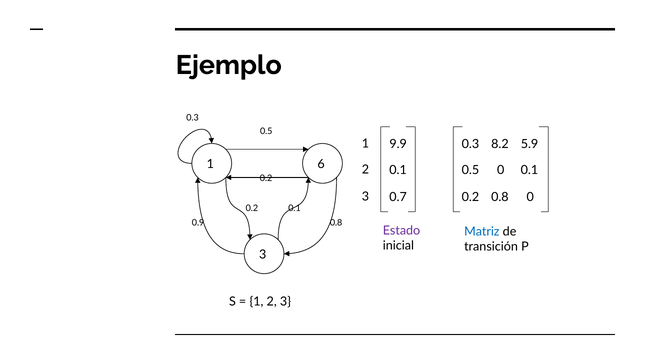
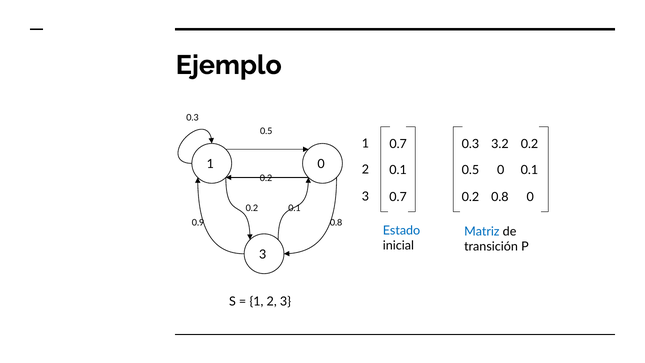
9.9: 9.9 -> 0.7 (398, 144)
8.2: 8.2 -> 3.2 (500, 144)
5.9: 5.9 -> 0.2 (530, 144)
1 6: 6 -> 0 (321, 164)
Estado colour: purple -> blue (401, 230)
